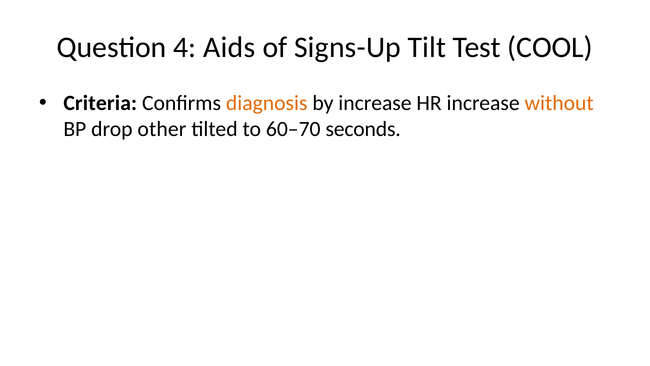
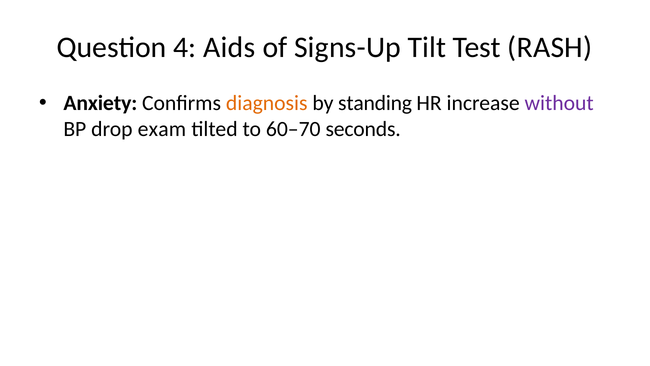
COOL: COOL -> RASH (550, 47)
Criteria: Criteria -> Anxiety (100, 103)
by increase: increase -> standing (375, 103)
without colour: orange -> purple (559, 103)
other: other -> exam (162, 129)
